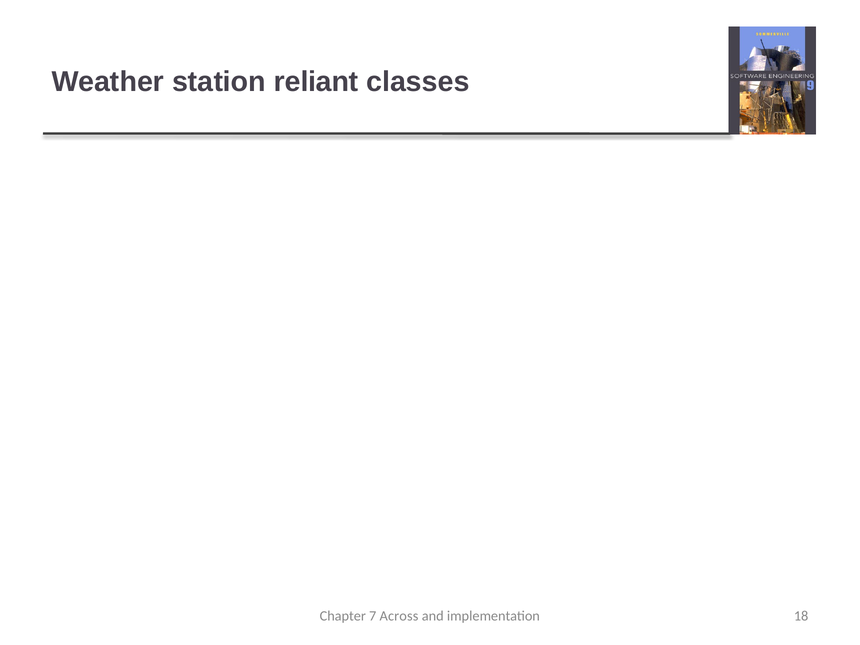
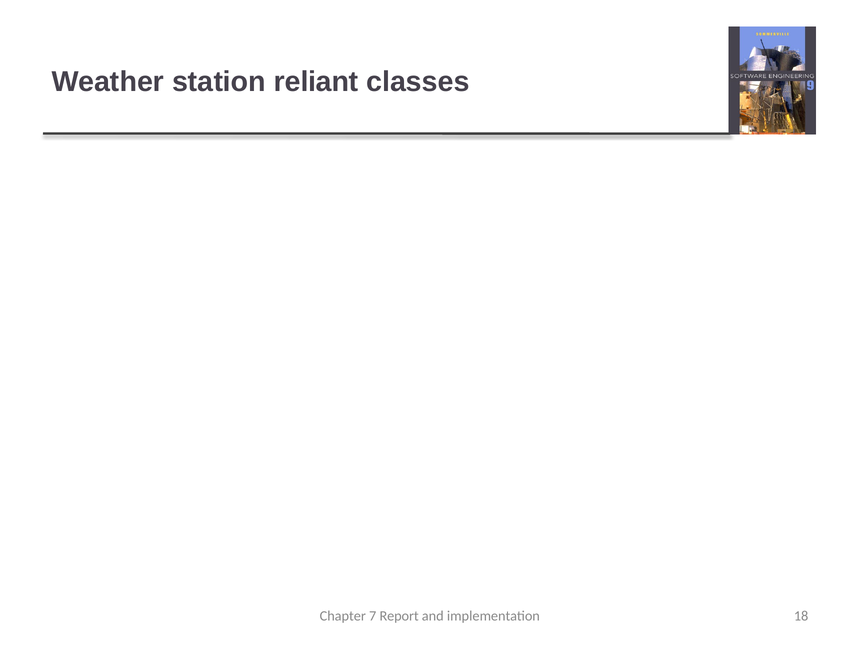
Across: Across -> Report (399, 616)
